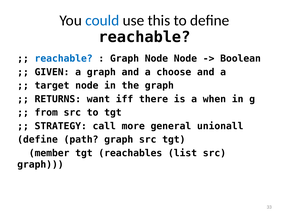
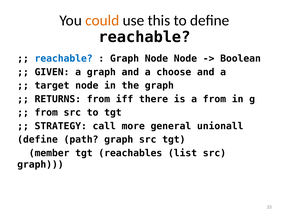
could colour: blue -> orange (102, 20)
RETURNS want: want -> from (98, 99)
a when: when -> from (214, 99)
